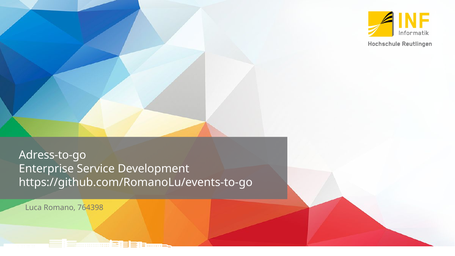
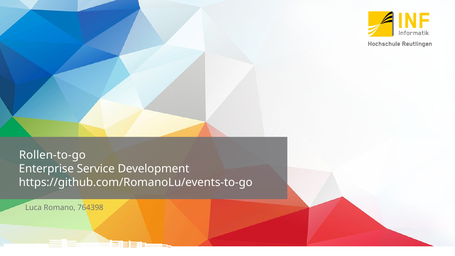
Adress-to-go: Adress-to-go -> Rollen-to-go (52, 155)
